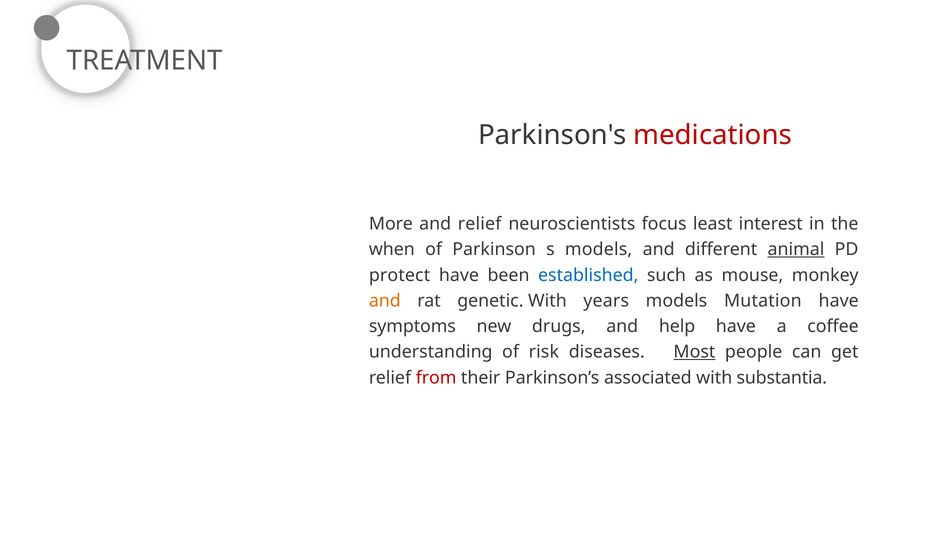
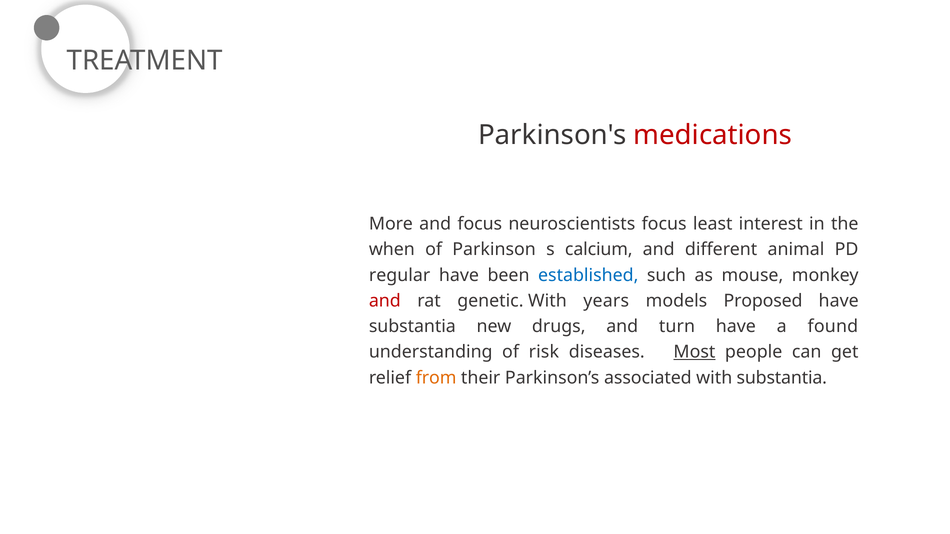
and relief: relief -> focus (480, 224)
s models: models -> calcium (599, 250)
animal underline: present -> none (796, 250)
protect: protect -> regular (400, 275)
and colour: orange -> red (385, 301)
Mutation: Mutation -> Proposed (763, 301)
symptoms: symptoms -> substantia (412, 327)
help: help -> turn (677, 327)
coffee: coffee -> found (833, 327)
from colour: red -> orange (436, 378)
